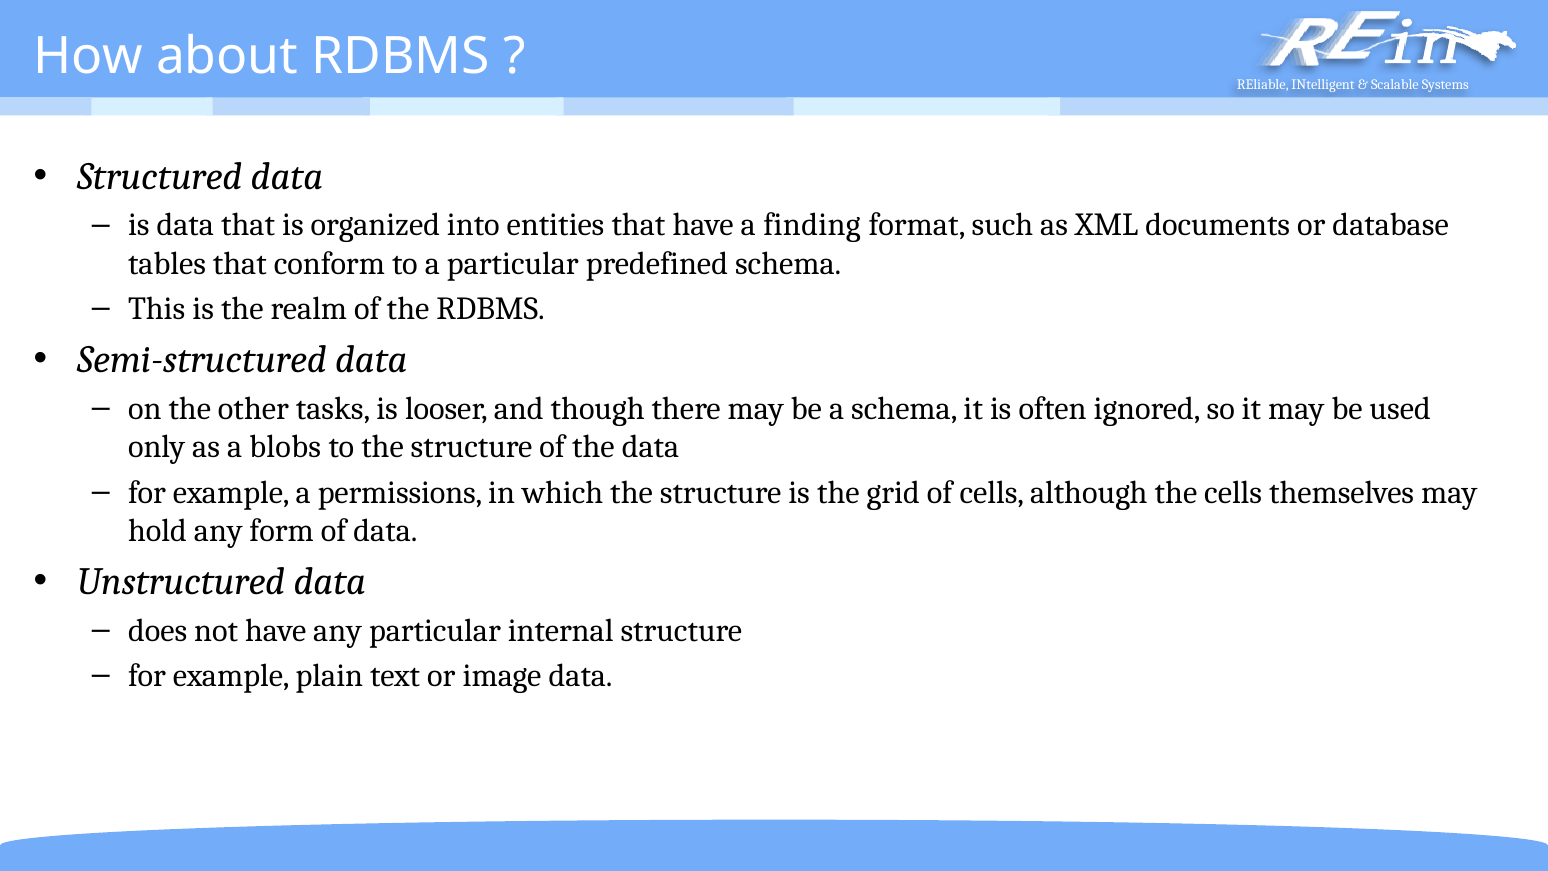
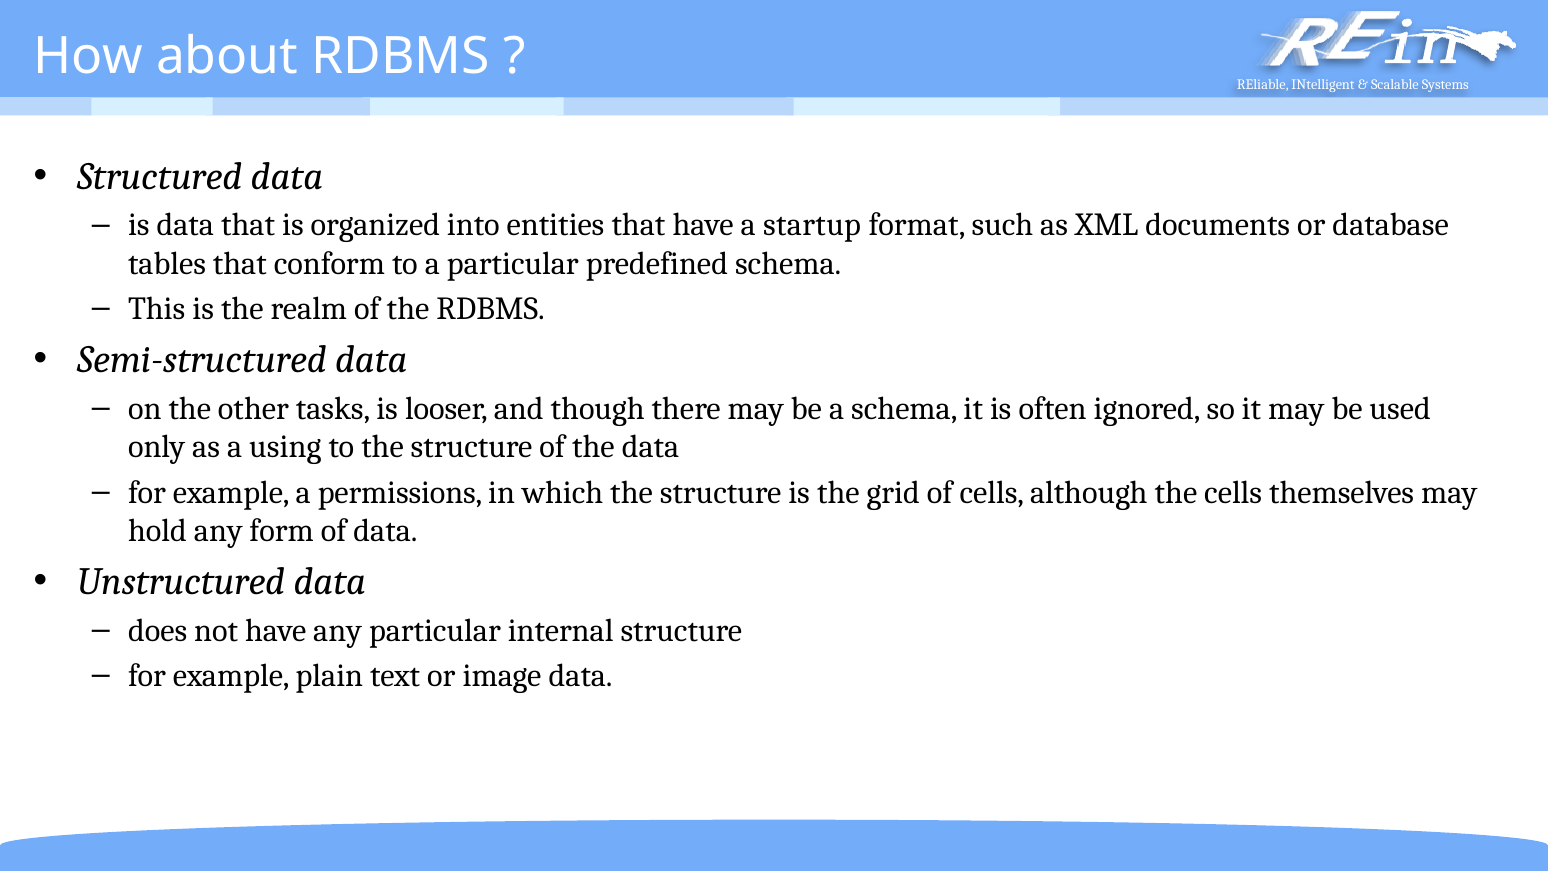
finding: finding -> startup (812, 225)
blobs: blobs -> using (285, 447)
